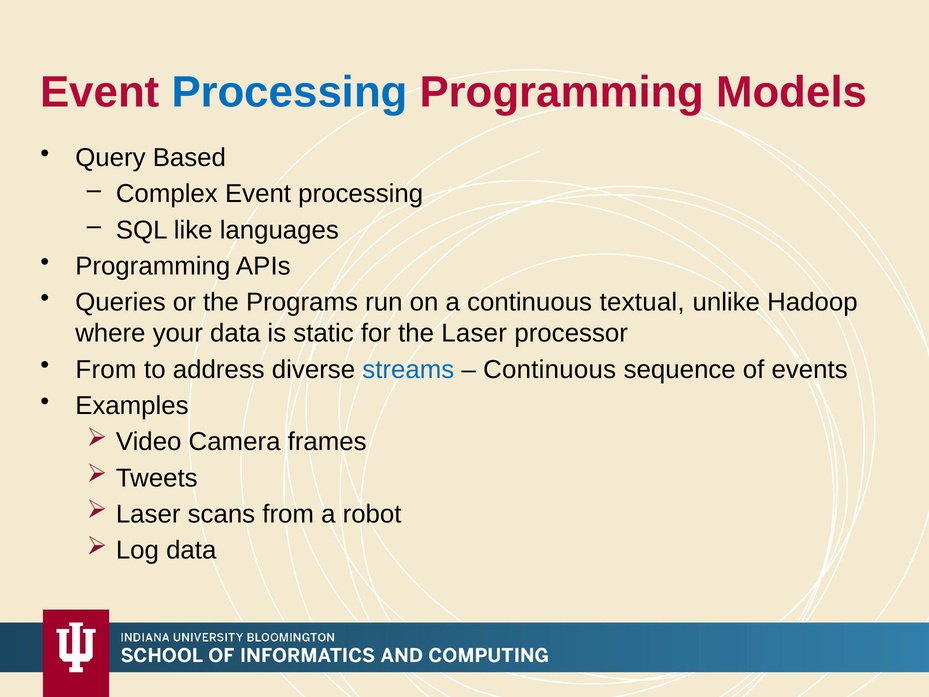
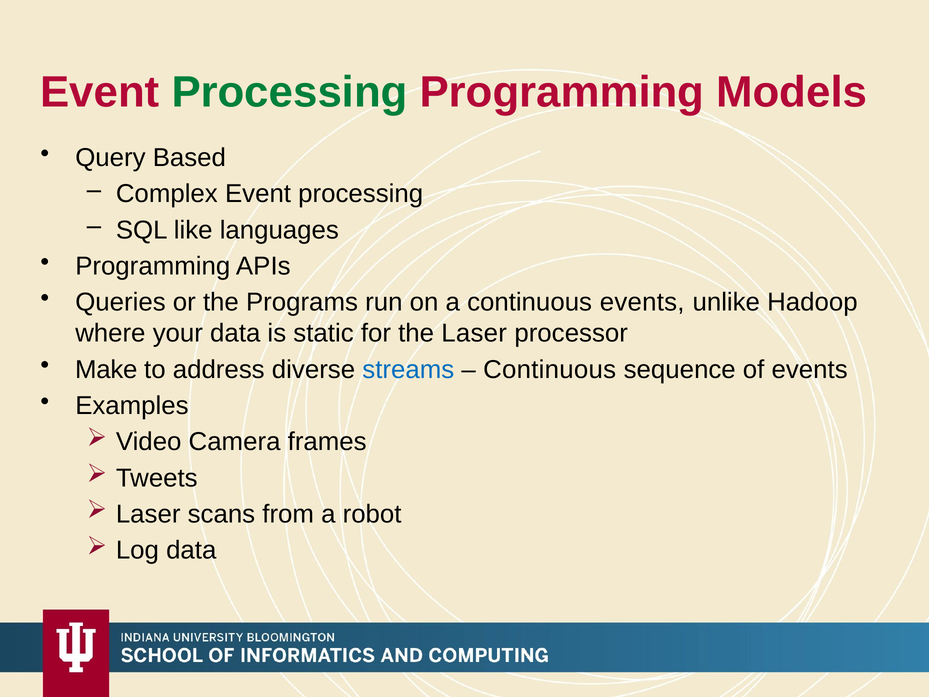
Processing colour: blue -> green (290, 92)
continuous textual: textual -> events (642, 302)
From: From -> Make (106, 369)
